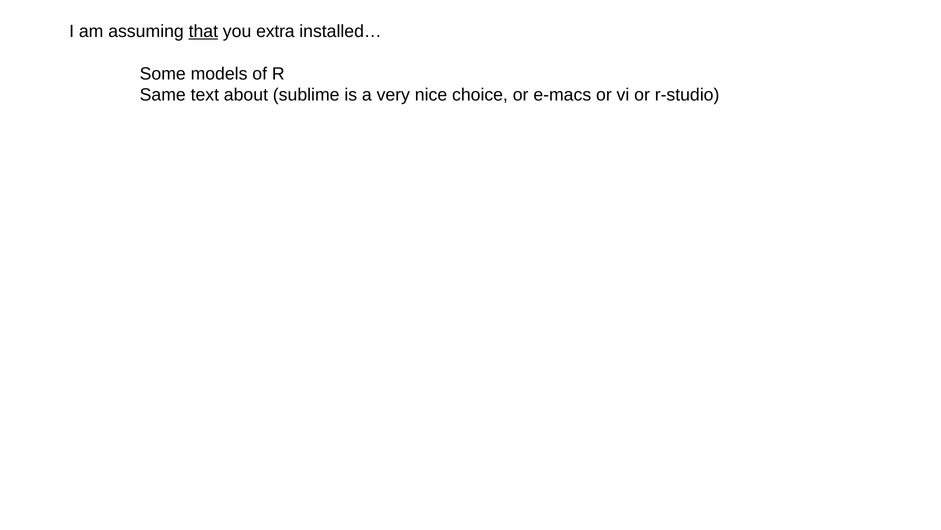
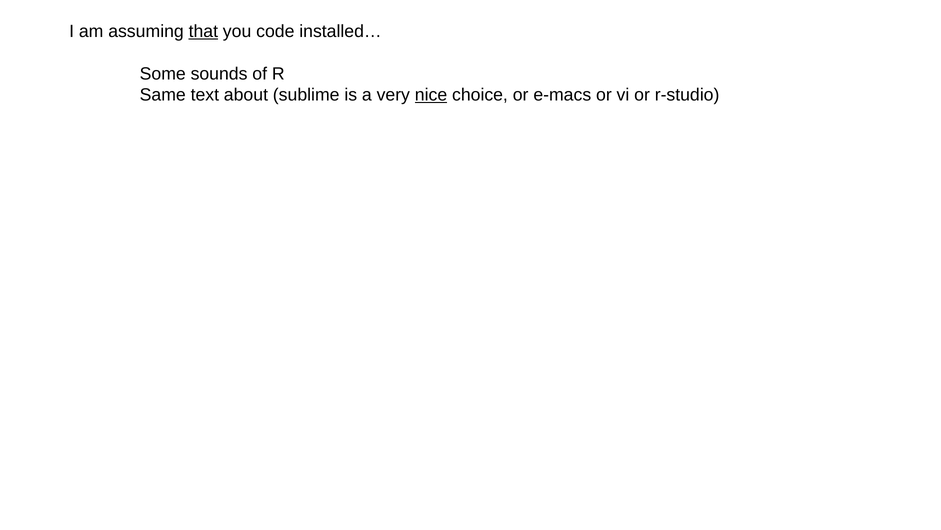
extra: extra -> code (275, 31)
models: models -> sounds (219, 74)
nice underline: none -> present (431, 95)
